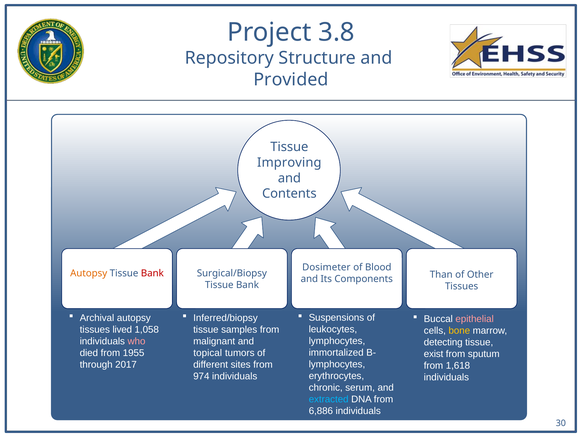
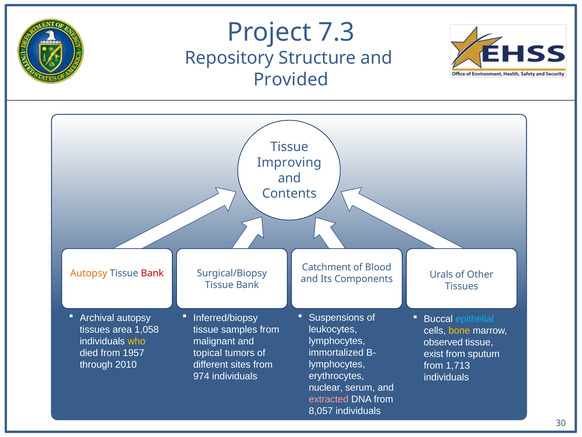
3.8: 3.8 -> 7.3 (337, 32)
Dosimeter: Dosimeter -> Catchment (326, 267)
Than: Than -> Urals (441, 274)
epithelial colour: pink -> light blue (475, 319)
lived: lived -> area (122, 329)
who colour: pink -> yellow (137, 341)
detecting: detecting -> observed (443, 342)
1955: 1955 -> 1957 (134, 353)
2017: 2017 -> 2010 (126, 364)
1,618: 1,618 -> 1,713 (458, 365)
chronic: chronic -> nuclear (326, 387)
extracted colour: light blue -> pink (329, 399)
6,886: 6,886 -> 8,057 (321, 410)
